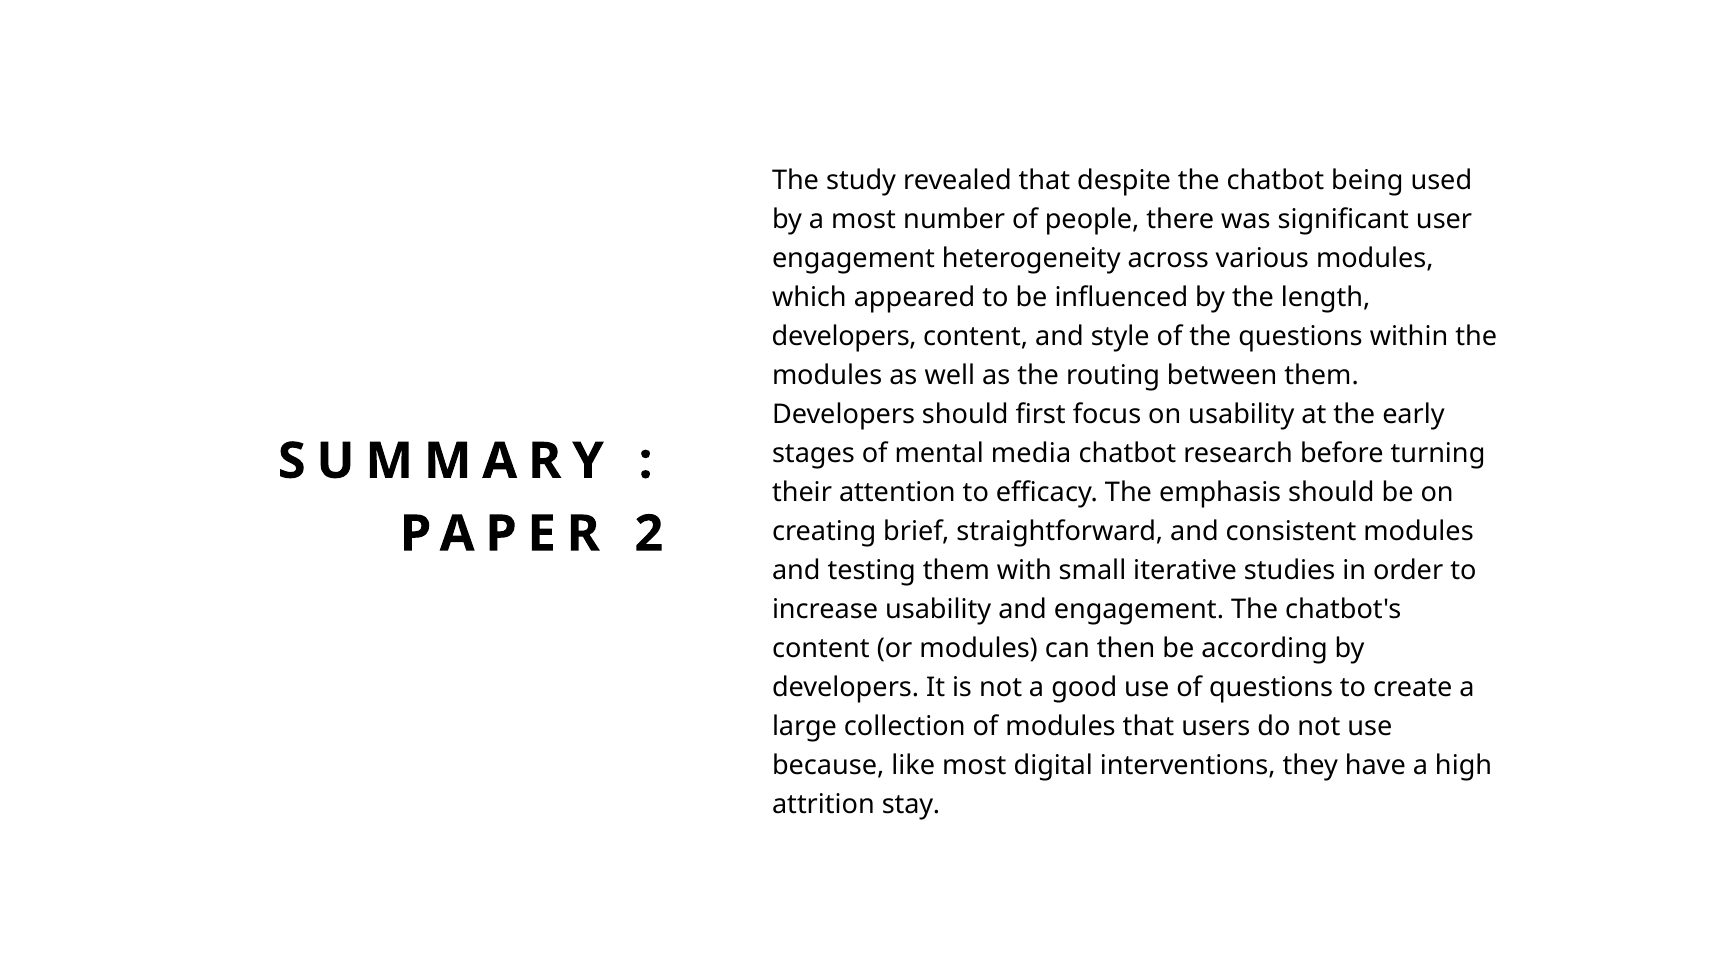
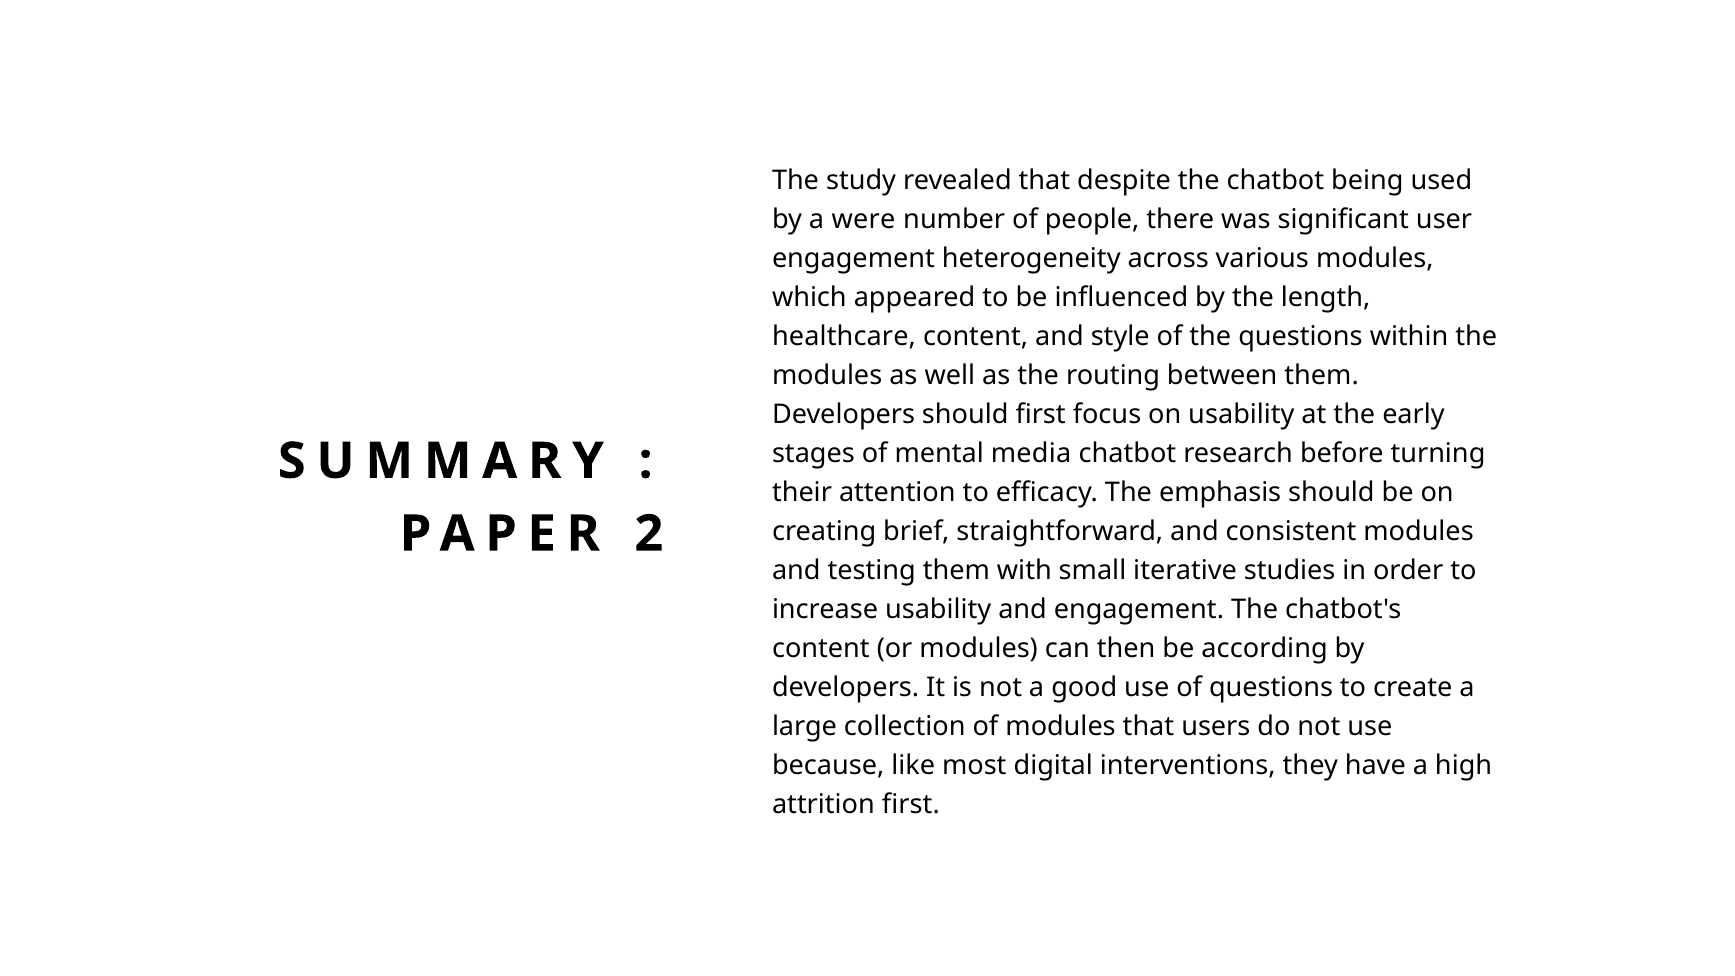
a most: most -> were (864, 219)
developers: developers -> healthcare (844, 336)
attrition stay: stay -> first (911, 805)
